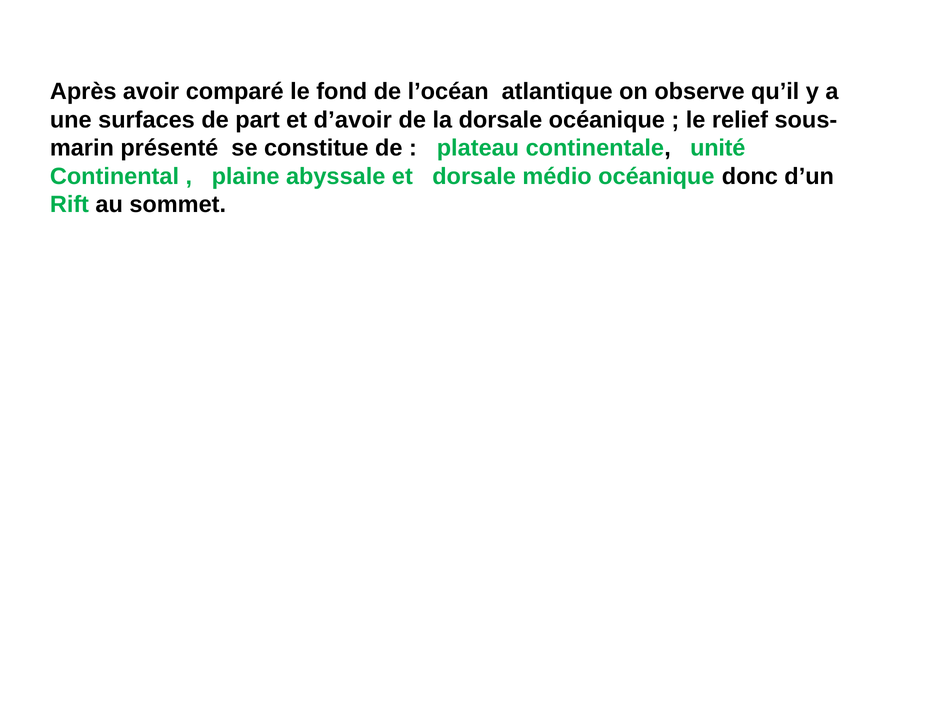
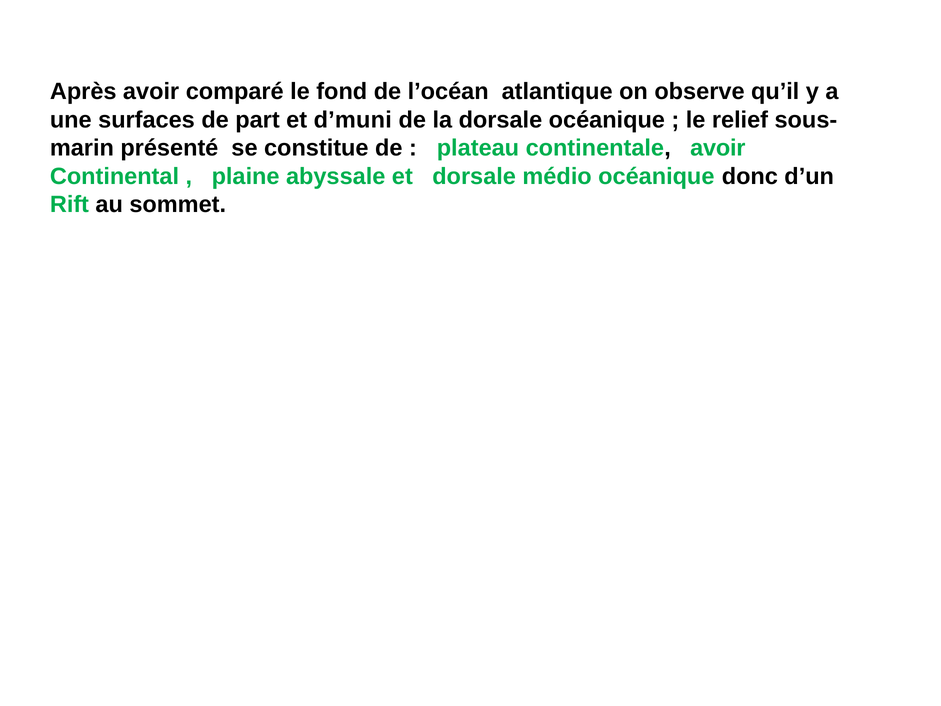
d’avoir: d’avoir -> d’muni (353, 120)
continentale unité: unité -> avoir (718, 148)
